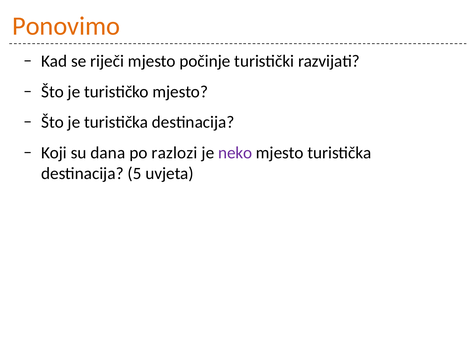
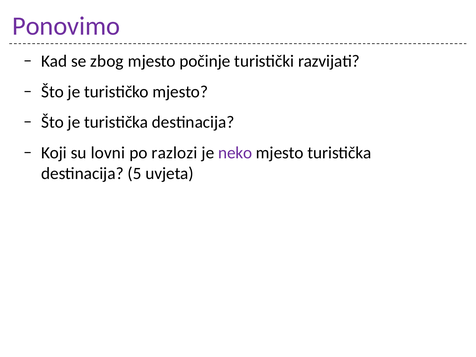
Ponovimo colour: orange -> purple (66, 26)
riječi: riječi -> zbog (107, 61)
dana: dana -> lovni (108, 153)
